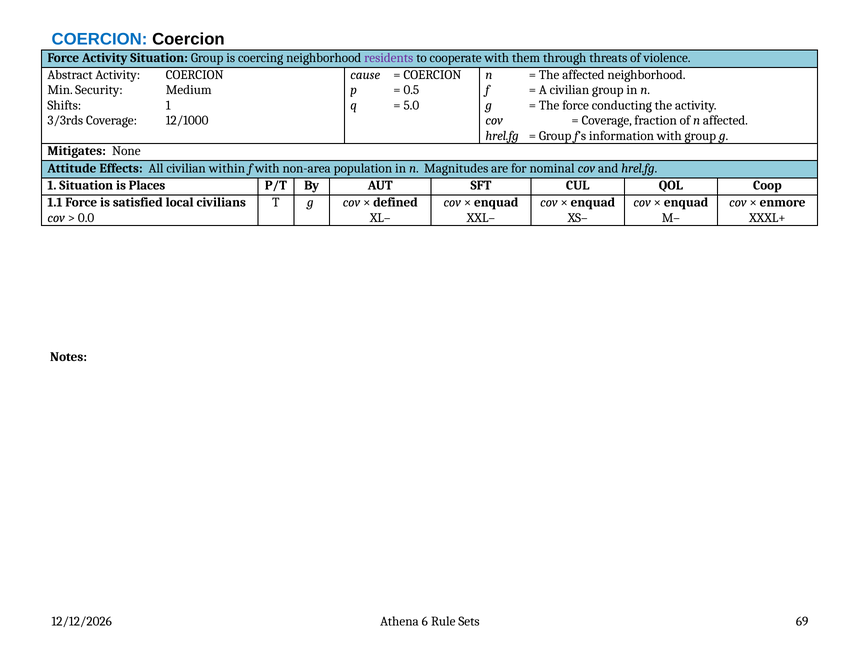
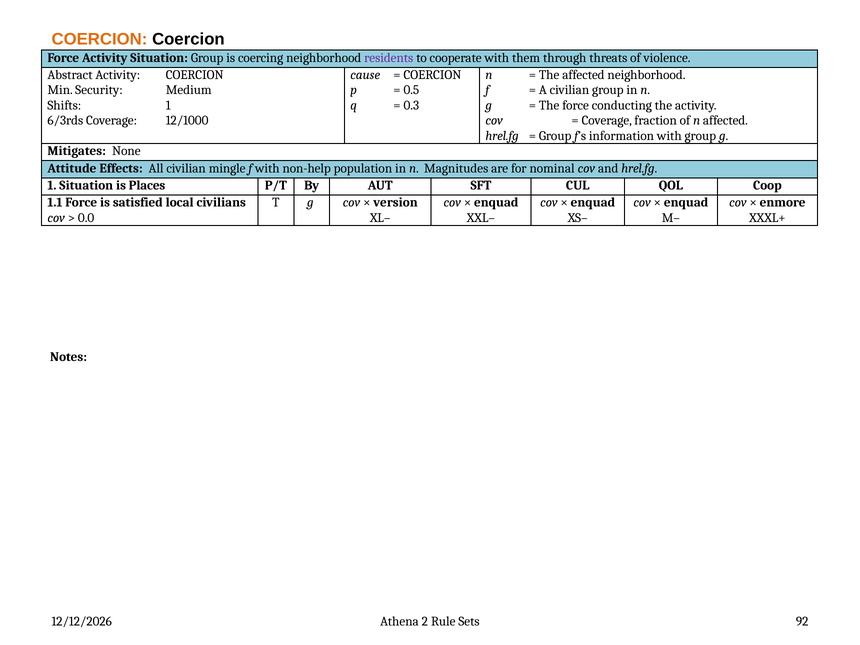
COERCION colour: blue -> orange (100, 39)
5.0: 5.0 -> 0.3 (411, 105)
3/3rds: 3/3rds -> 6/3rds (65, 121)
within: within -> mingle (227, 168)
non-area: non-area -> non-help (307, 168)
defined: defined -> version (395, 203)
6: 6 -> 2 (425, 622)
69: 69 -> 92 (802, 622)
